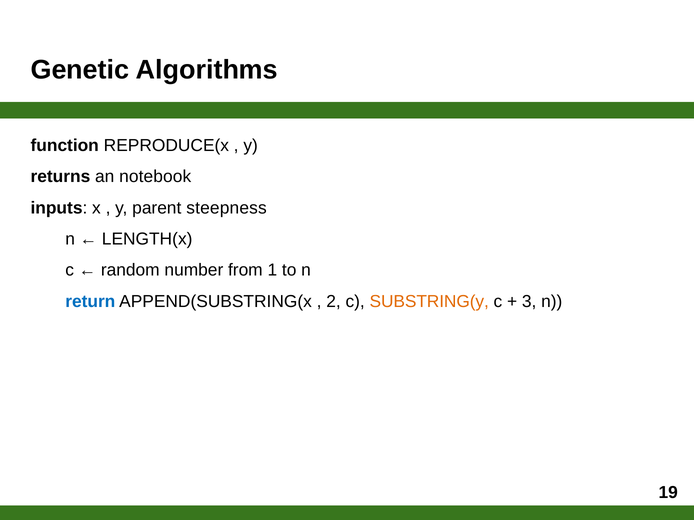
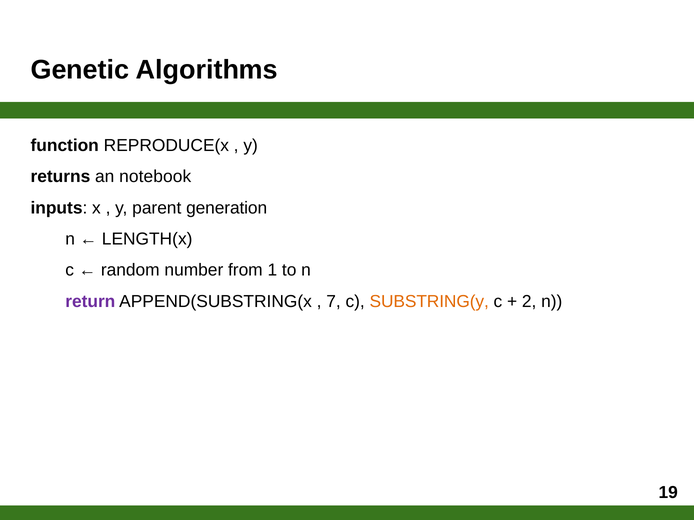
steepness: steepness -> generation (227, 208)
return colour: blue -> purple (90, 302)
2: 2 -> 7 (334, 302)
3: 3 -> 2 (529, 302)
